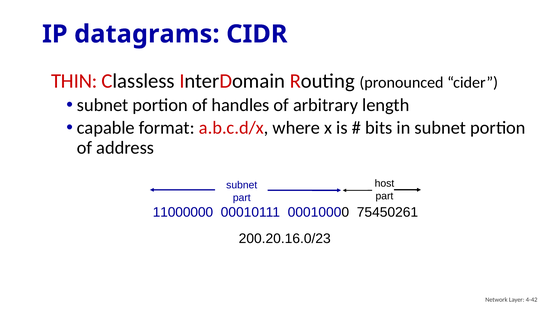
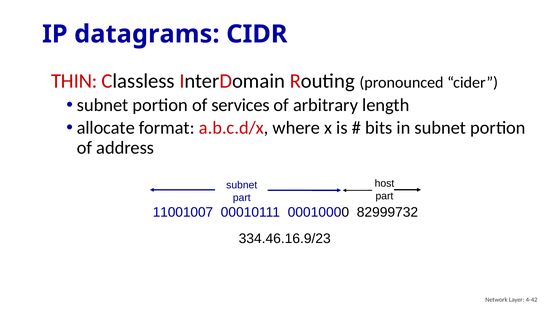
handles: handles -> services (241, 105)
capable: capable -> allocate (106, 128)
11000000: 11000000 -> 11001007 (183, 212)
75450261: 75450261 -> 82999732 (387, 212)
200.20.16.0/23: 200.20.16.0/23 -> 334.46.16.9/23 (285, 239)
